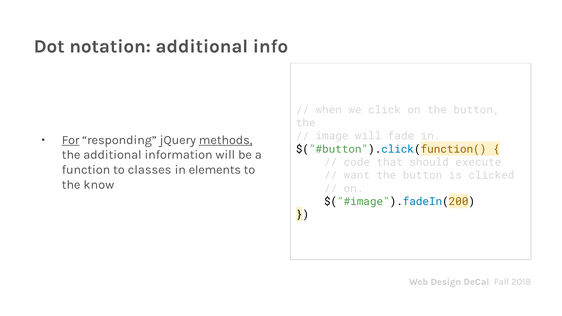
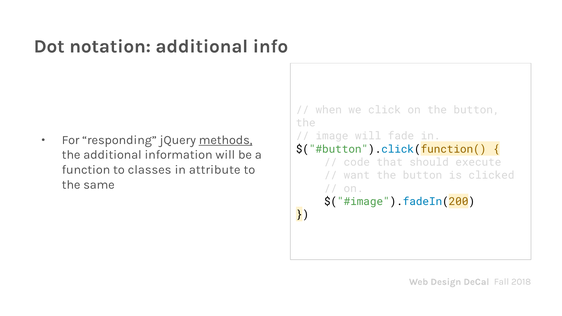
For underline: present -> none (71, 140)
elements: elements -> attribute (215, 170)
know: know -> same (99, 185)
